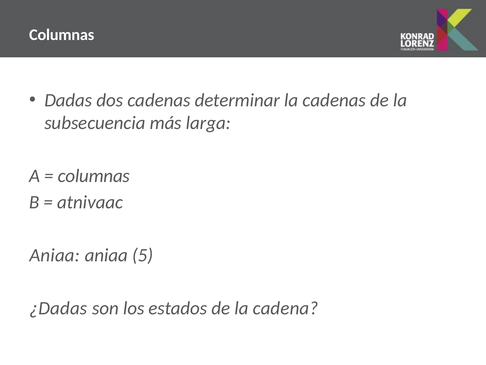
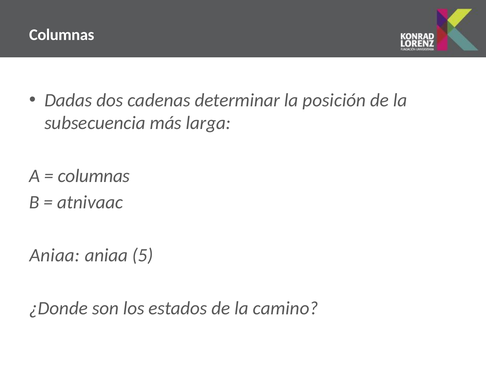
la cadenas: cadenas -> posición (334, 100)
¿Dadas: ¿Dadas -> ¿Donde (58, 308)
cadena: cadena -> camino (286, 308)
